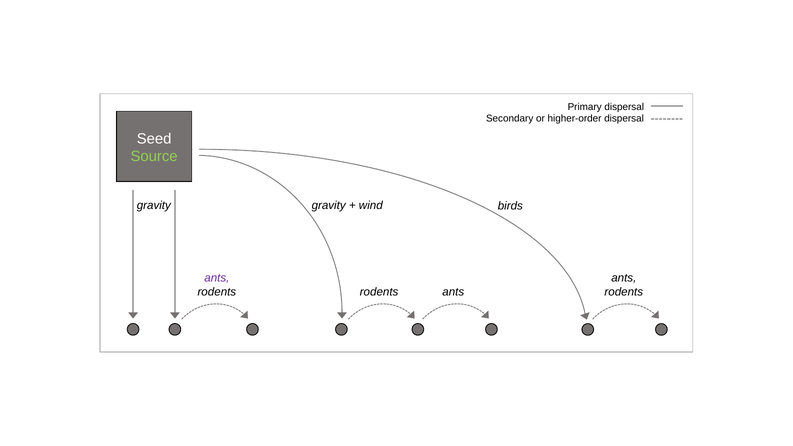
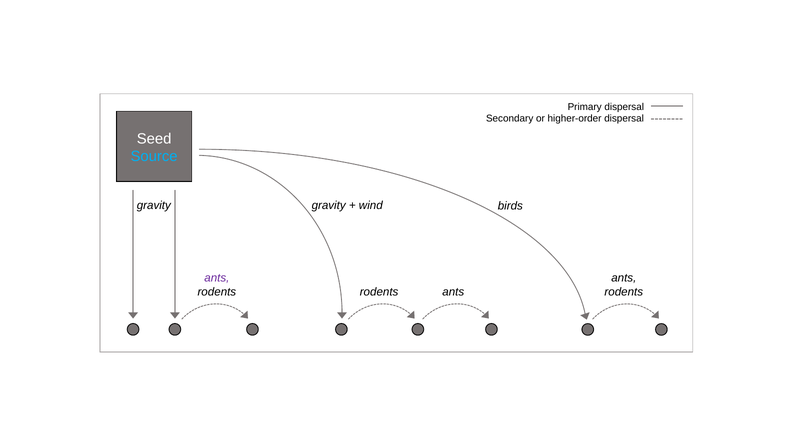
Source colour: light green -> light blue (154, 156)
